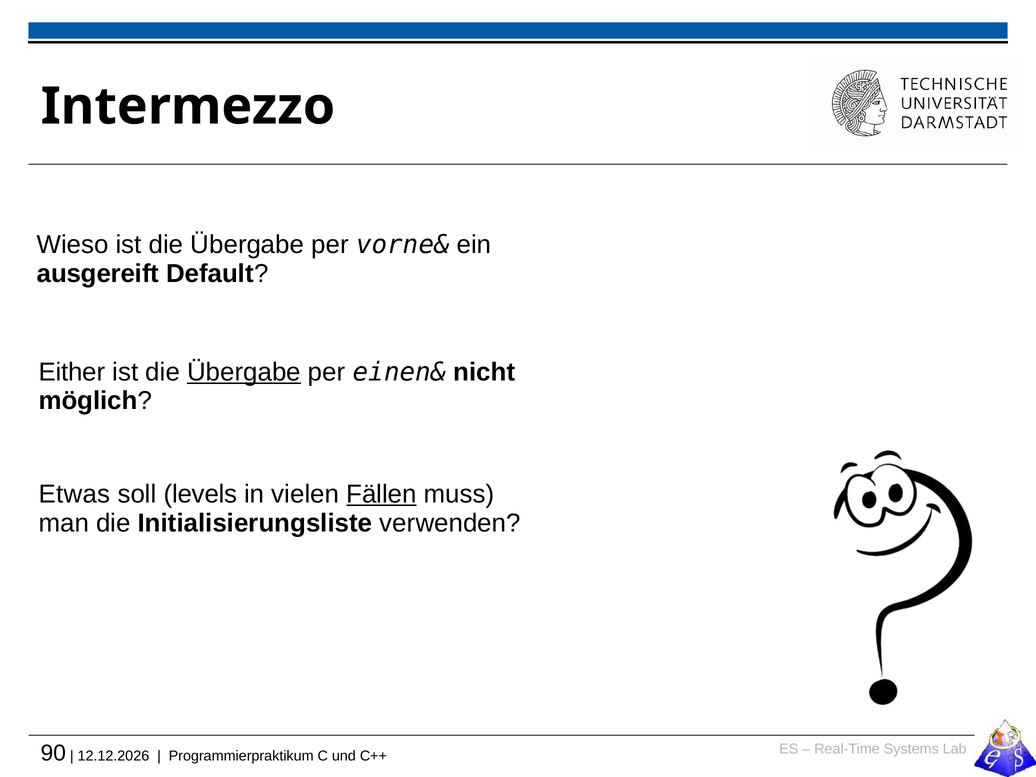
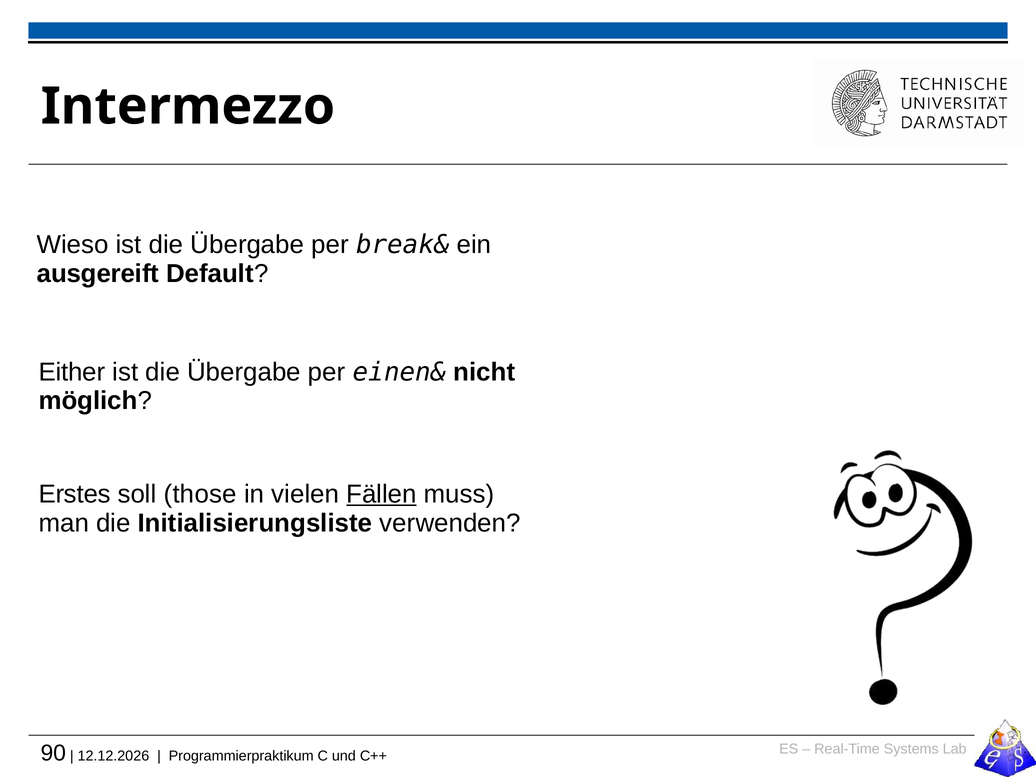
vorne&: vorne& -> break& (403, 245)
Übergabe underline: present -> none (244, 372)
Etwas: Etwas -> Erstes (75, 494)
levels: levels -> those (200, 494)
